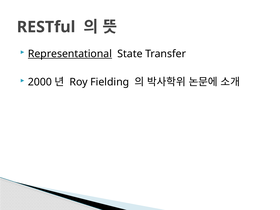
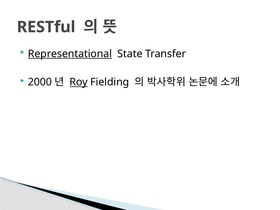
Roy underline: none -> present (79, 82)
